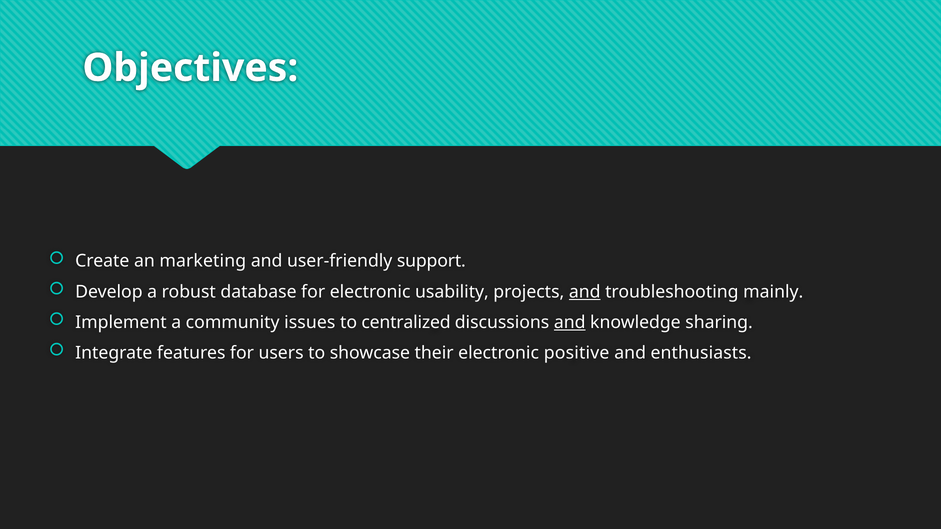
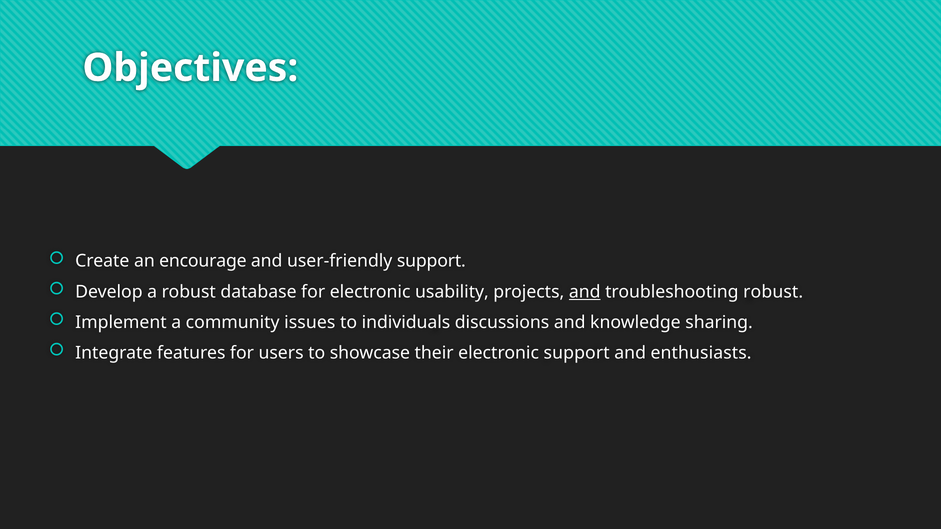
marketing: marketing -> encourage (203, 261)
troubleshooting mainly: mainly -> robust (773, 292)
centralized: centralized -> individuals (406, 322)
and underline: present -> none (570, 322)
electronic positive: positive -> support (577, 353)
